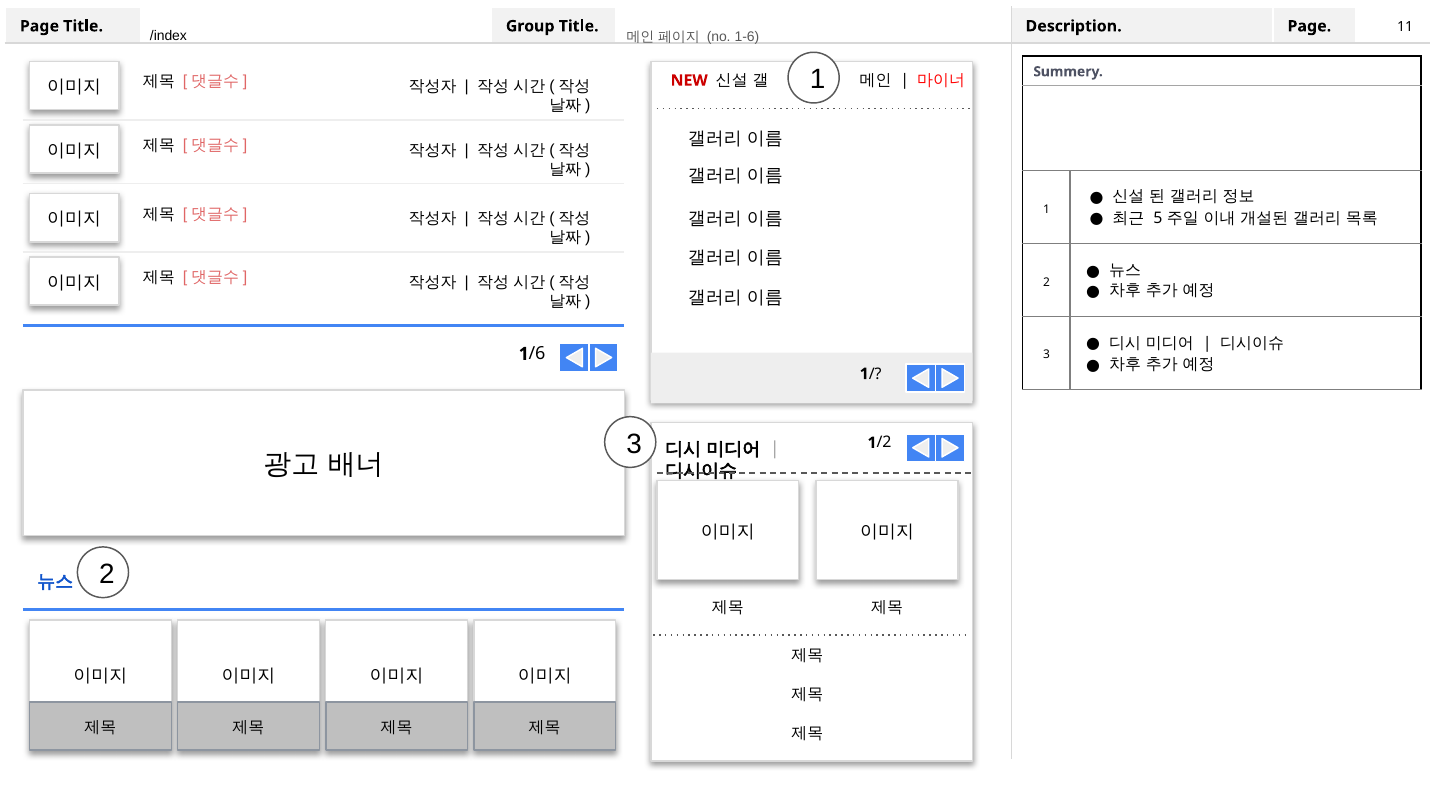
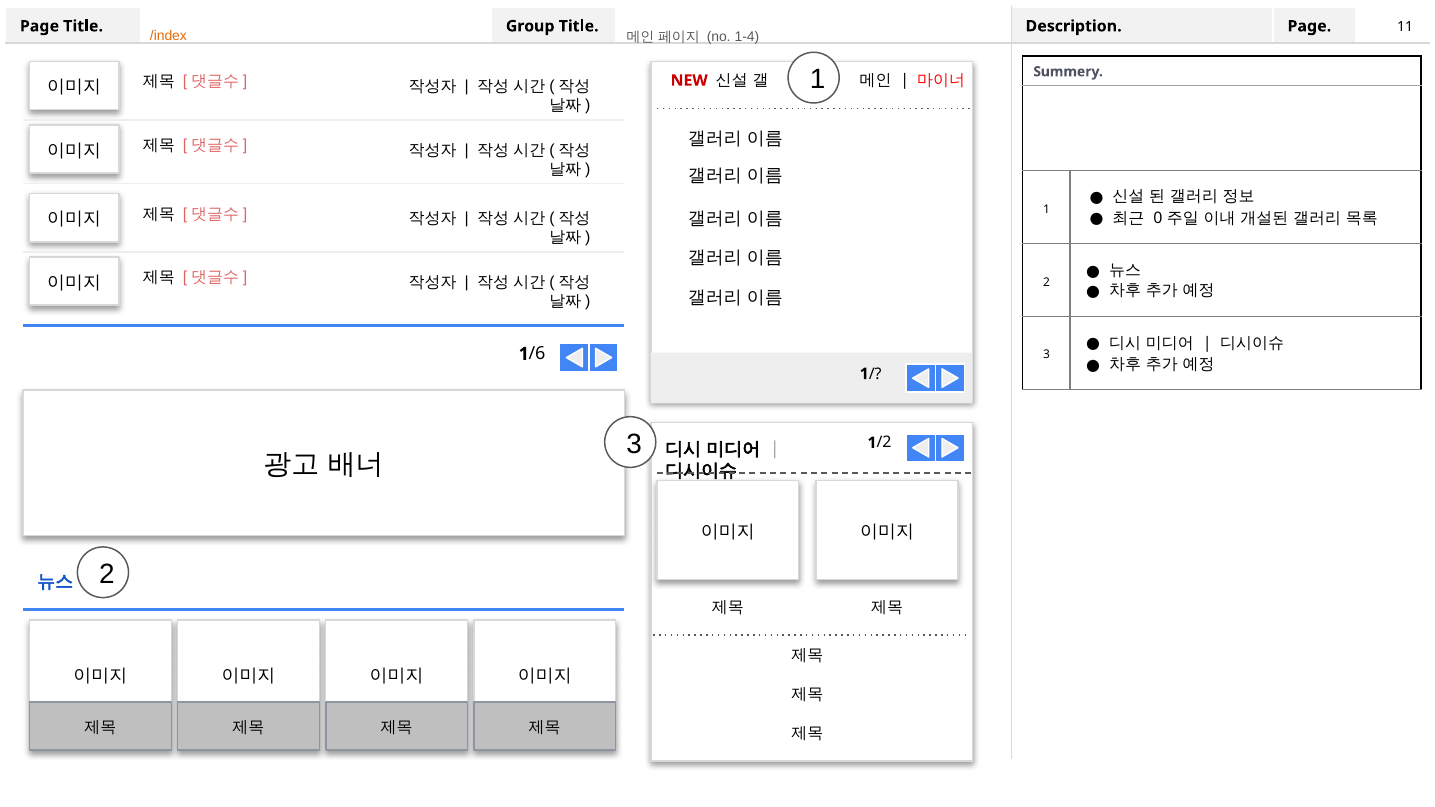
/index colour: black -> orange (168, 36)
1-6: 1-6 -> 1-4 (747, 37)
5: 5 -> 0 (1158, 218)
